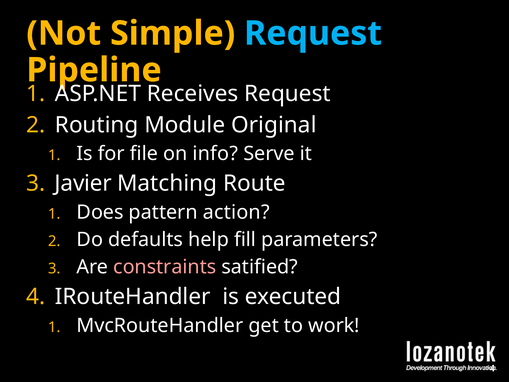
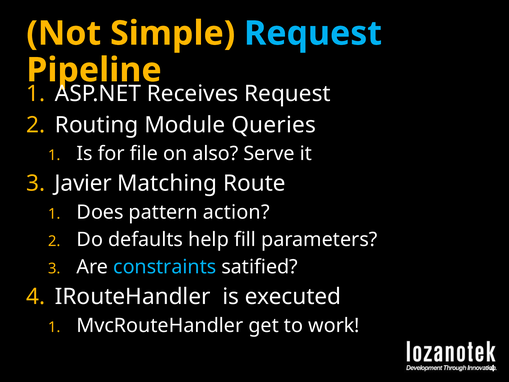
Original: Original -> Queries (274, 125)
info: info -> also (215, 154)
constraints colour: pink -> light blue (165, 267)
